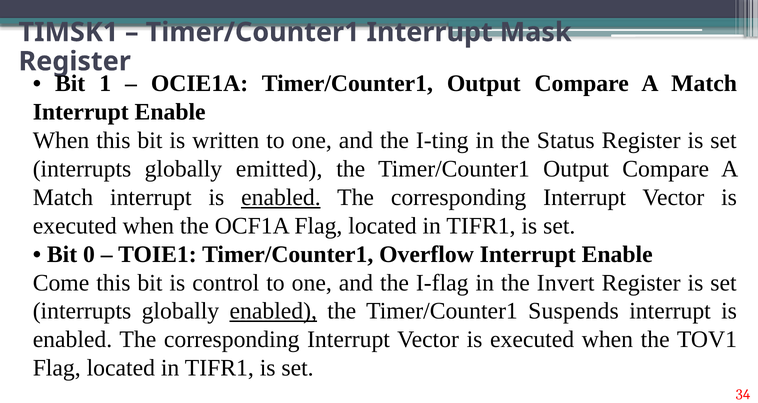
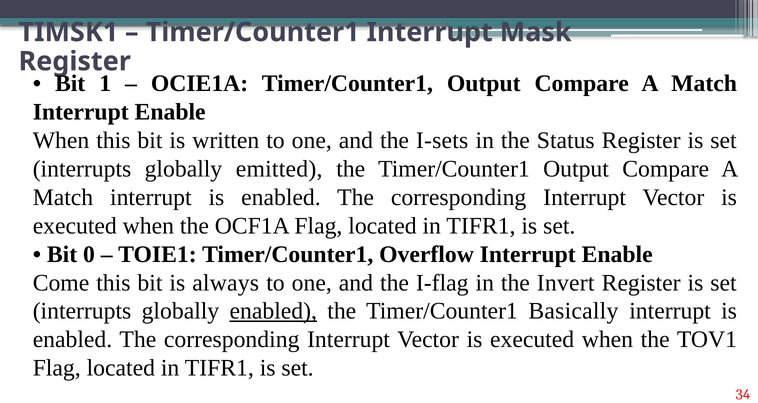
I-ting: I-ting -> I-sets (442, 140)
enabled underline: present -> none (281, 197)
control: control -> always (226, 282)
Suspends: Suspends -> Basically (573, 311)
